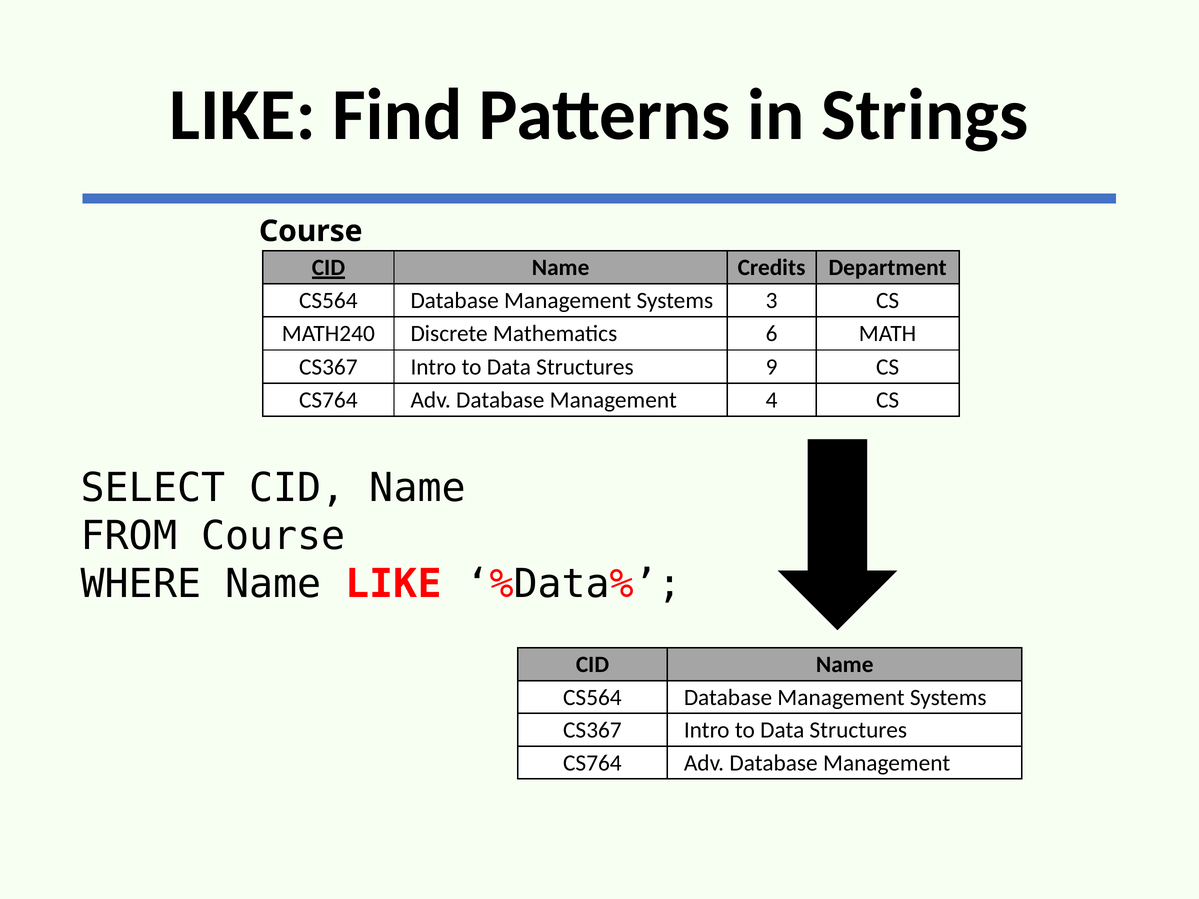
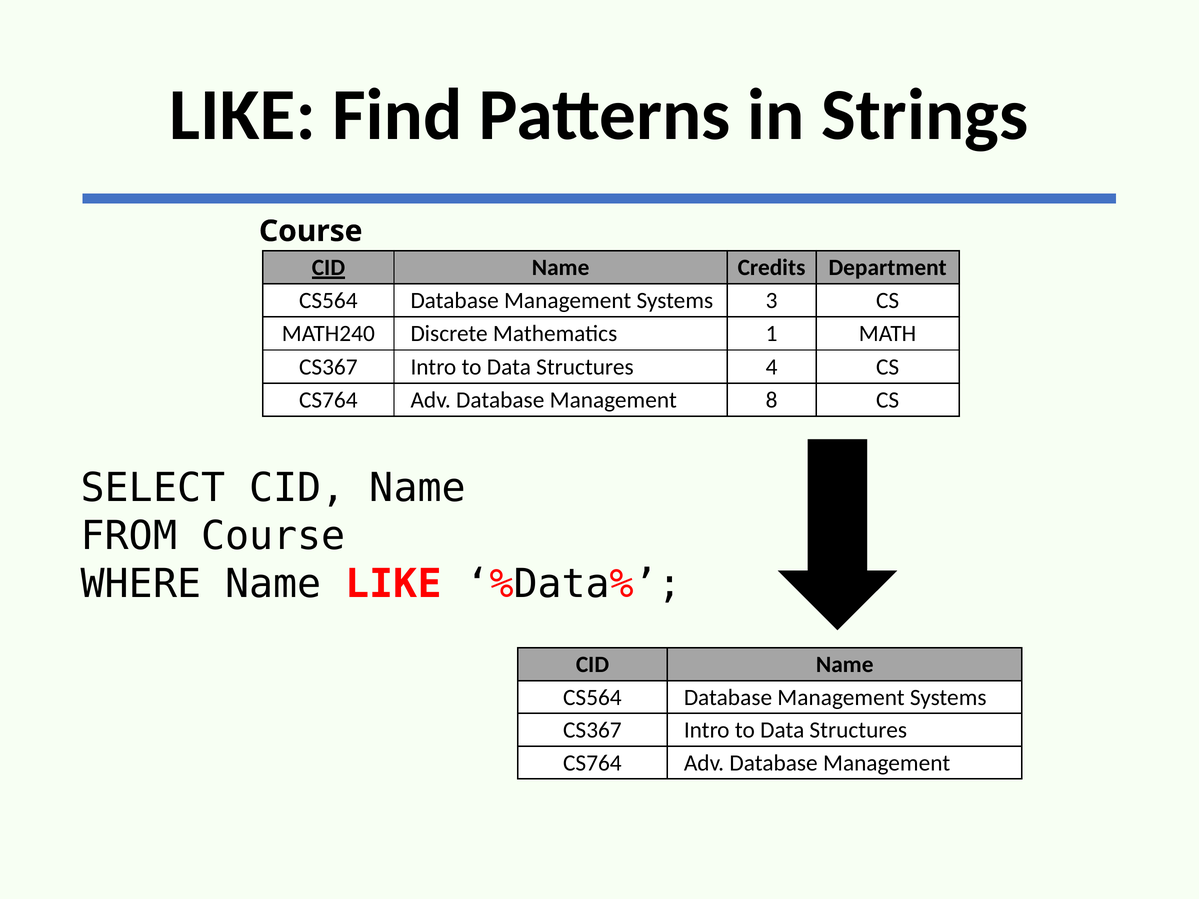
6: 6 -> 1 (772, 334)
9: 9 -> 4 (772, 367)
4: 4 -> 8 (772, 400)
